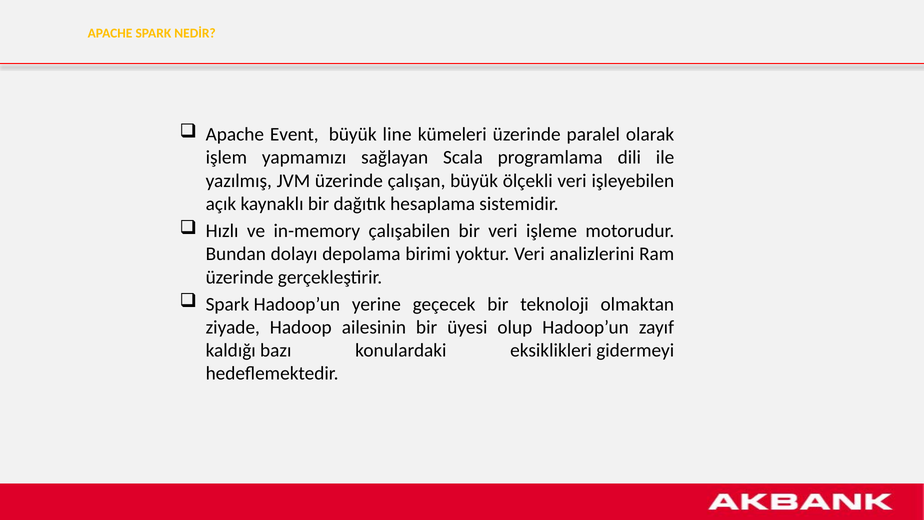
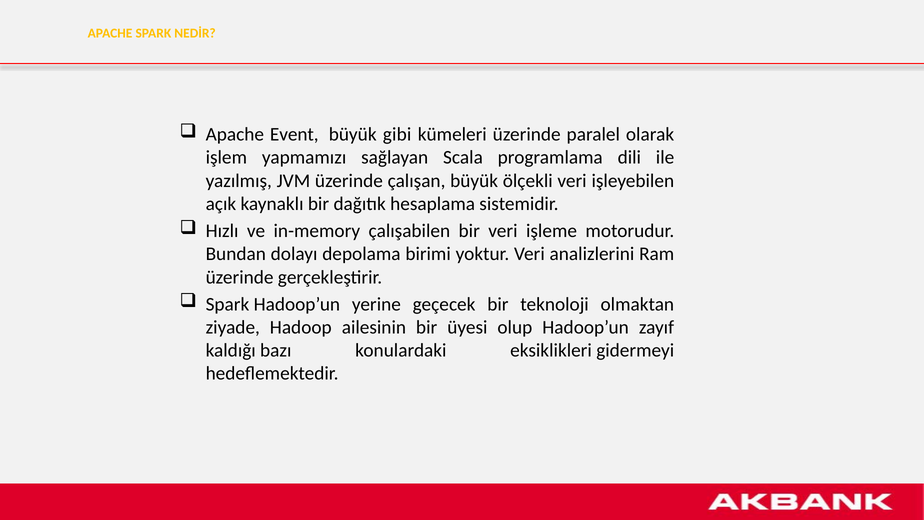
line: line -> gibi (397, 134)
